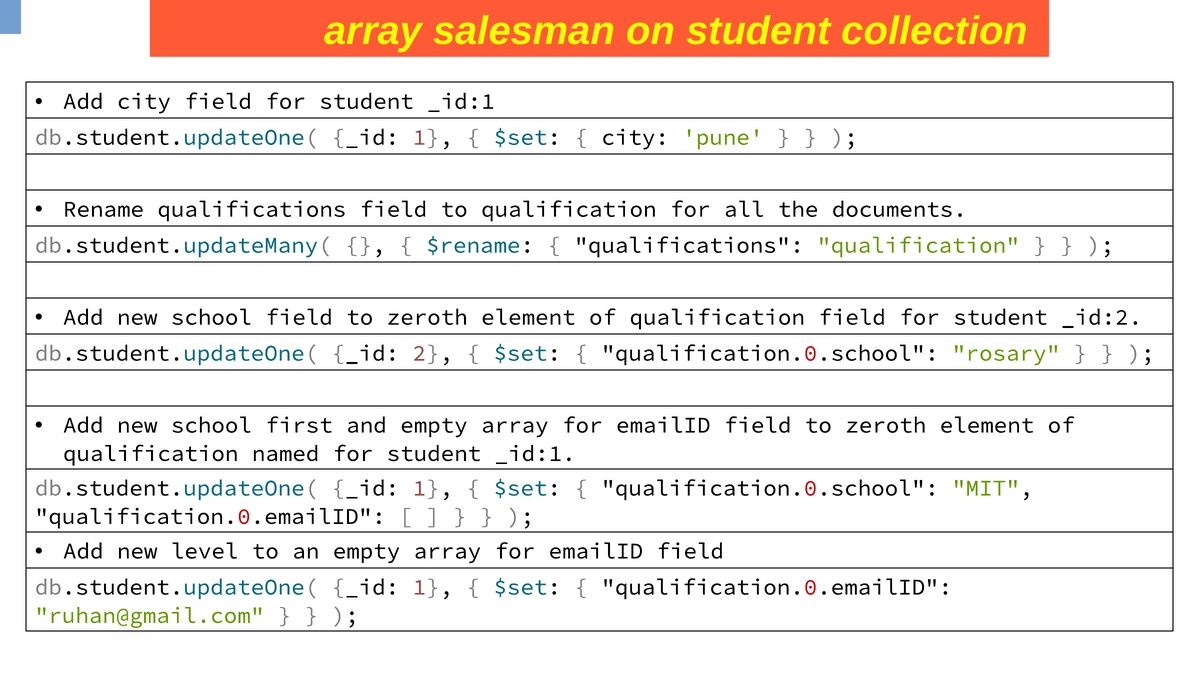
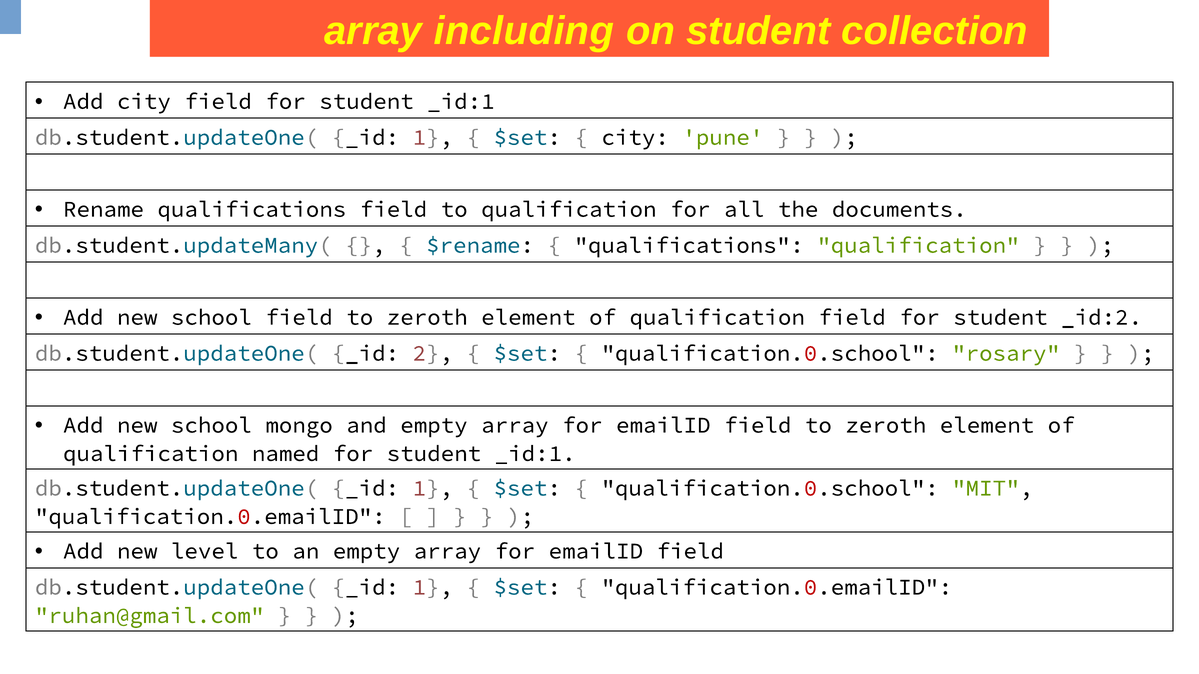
salesman: salesman -> including (524, 31)
first: first -> mongo (299, 425)
